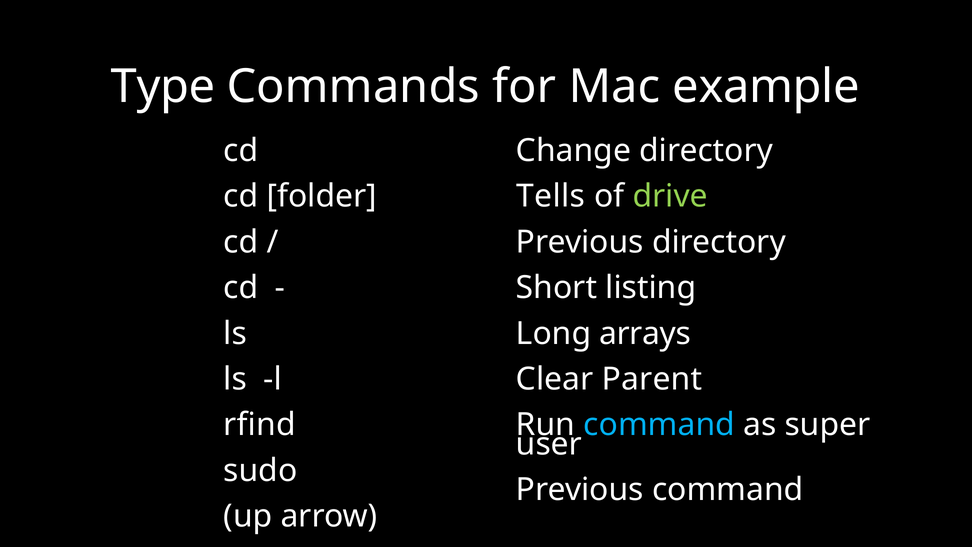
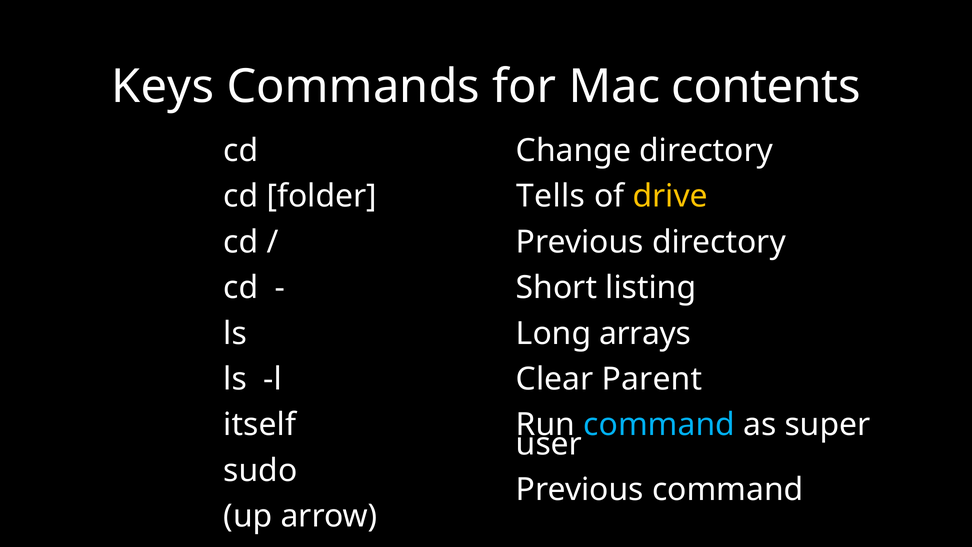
Type: Type -> Keys (163, 86)
example: example -> contents (766, 86)
drive colour: light green -> yellow (670, 196)
rfind: rfind -> itself (260, 425)
